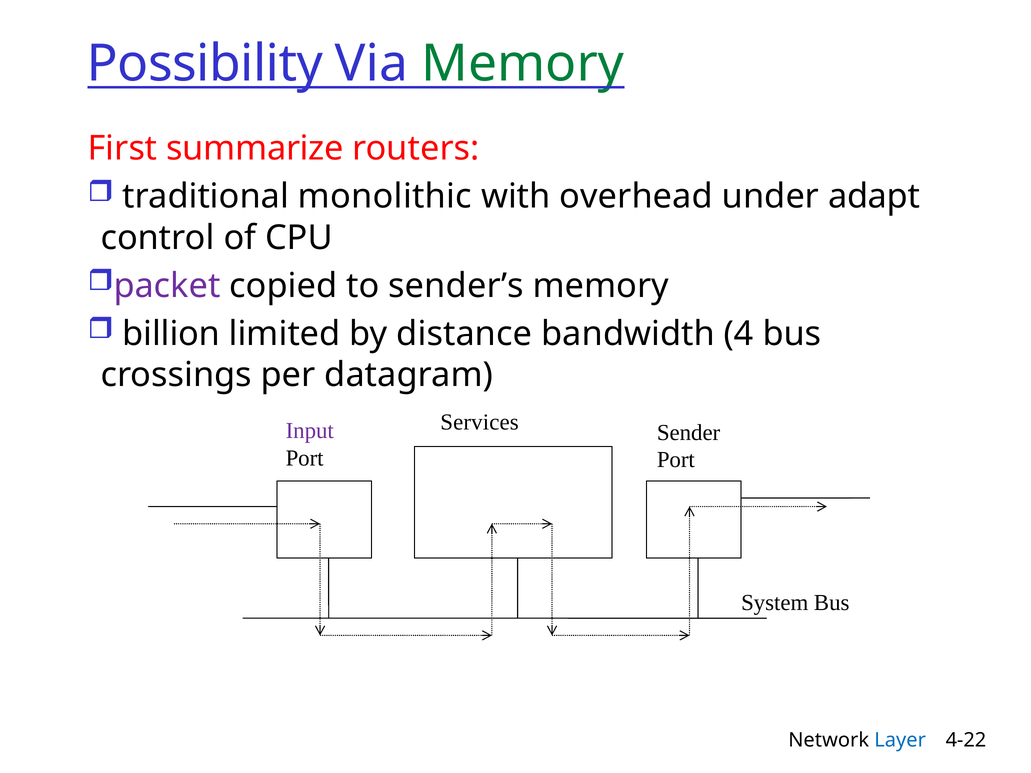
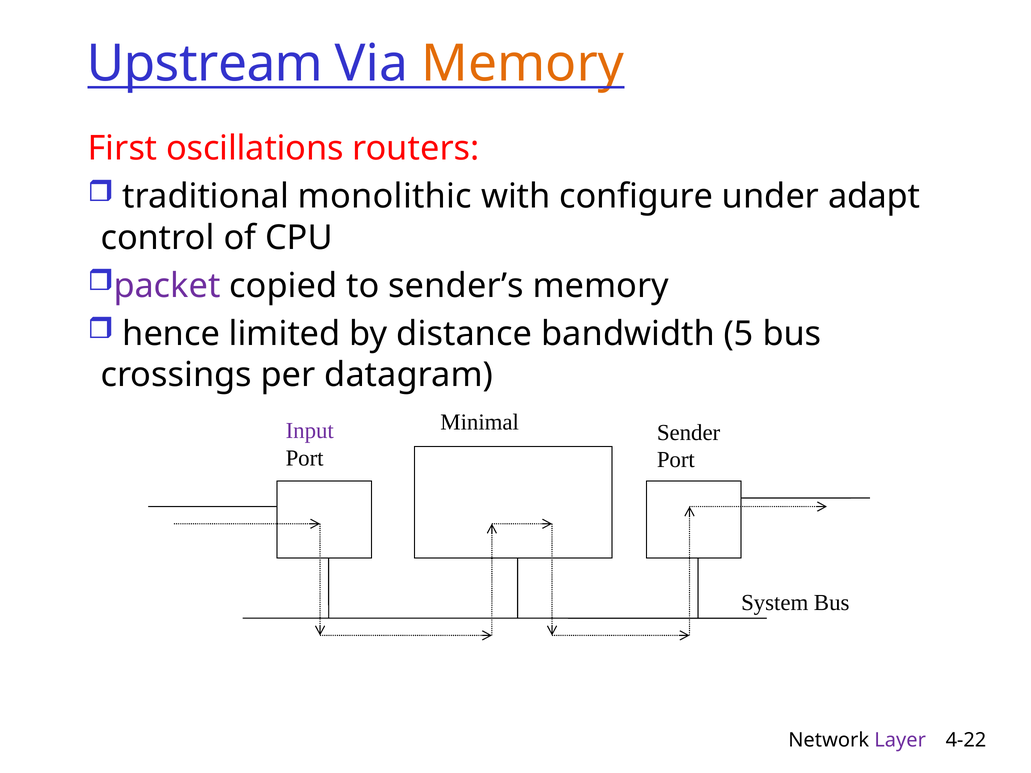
Possibility: Possibility -> Upstream (205, 64)
Memory colour: green -> orange (523, 64)
summarize: summarize -> oscillations (255, 148)
overhead: overhead -> configure (636, 197)
billion: billion -> hence (171, 334)
4: 4 -> 5 (739, 334)
Services: Services -> Minimal (480, 422)
Layer colour: blue -> purple (900, 740)
